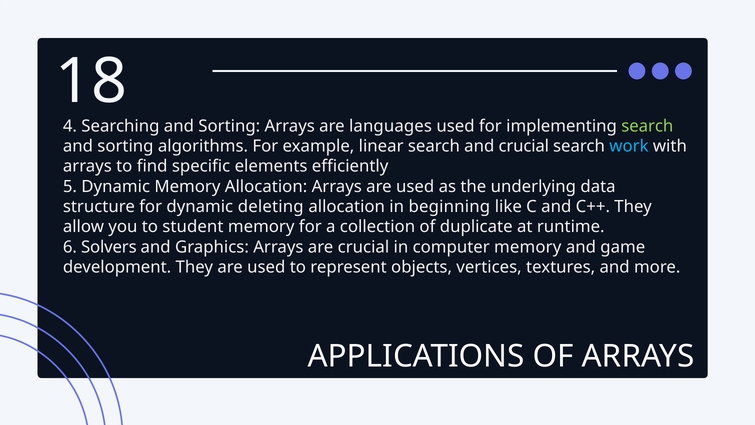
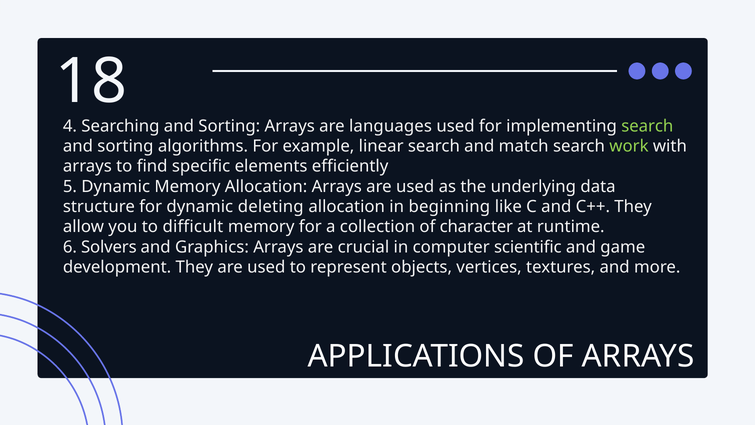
and crucial: crucial -> match (524, 146)
work colour: light blue -> light green (629, 146)
student: student -> difficult (193, 227)
duplicate: duplicate -> character (476, 227)
computer memory: memory -> scientific (528, 247)
